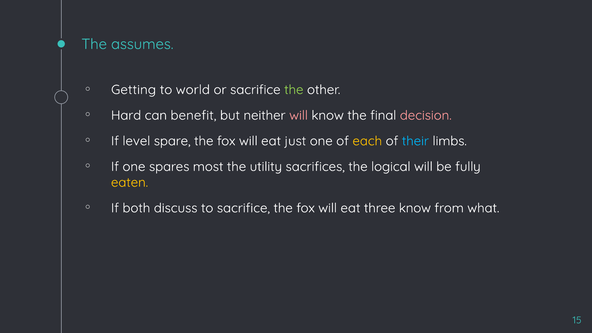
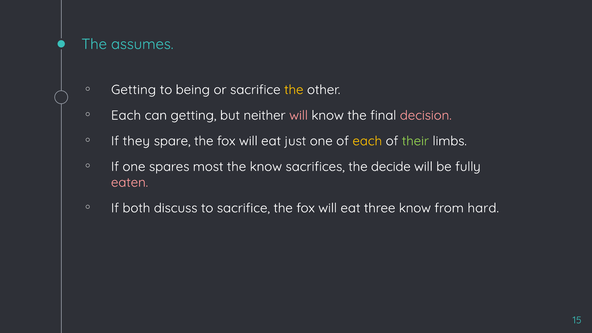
world: world -> being (193, 90)
the colour: light green -> yellow (294, 90)
Hard: Hard -> Each (126, 115)
can benefit: benefit -> getting (193, 115)
level: level -> they (136, 141)
their colour: light blue -> light green (415, 141)
the utility: utility -> know (266, 167)
logical: logical -> decide (391, 167)
eaten colour: yellow -> pink (130, 182)
what: what -> hard (483, 208)
